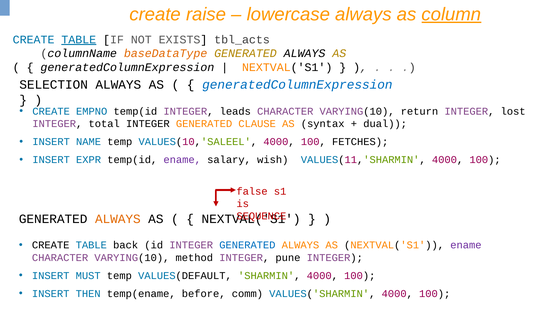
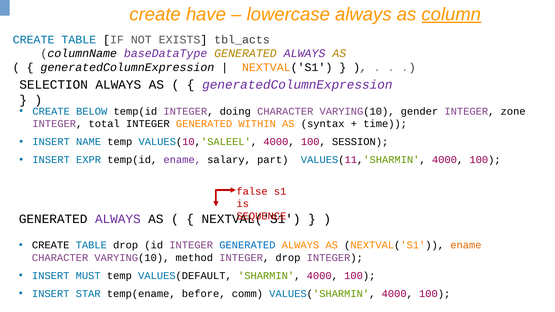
raise: raise -> have (206, 14)
TABLE underline: present -> none (79, 40)
baseDataType colour: orange -> purple (166, 53)
ALWAYS colour: black -> purple (305, 53)
generatedColumnExpression colour: blue -> purple (297, 85)
EMPNO: EMPNO -> BELOW (92, 111)
leads: leads -> doing (235, 111)
return: return -> gender (419, 111)
lost: lost -> zone (513, 111)
CLAUSE: CLAUSE -> WITHIN (257, 124)
dual: dual -> time (385, 124)
FETCHES: FETCHES -> SESSION (360, 142)
wish: wish -> part (273, 160)
ALWAYS colour: orange -> purple (118, 219)
TABLE back: back -> drop (126, 245)
ename colour: purple -> orange (466, 245)
INTEGER pune: pune -> drop (288, 258)
THEN: THEN -> STAR (88, 294)
